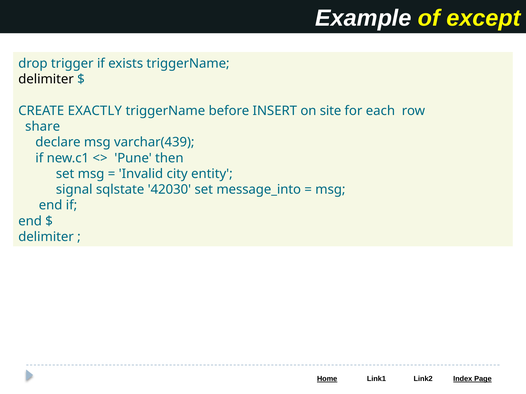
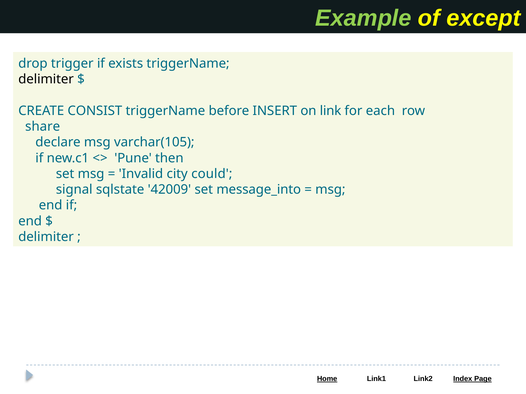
Example colour: white -> light green (363, 18)
EXACTLY: EXACTLY -> CONSIST (95, 111)
site: site -> link (331, 111)
varchar(439: varchar(439 -> varchar(105 (154, 142)
entity: entity -> could (212, 174)
42030: 42030 -> 42009 (169, 190)
